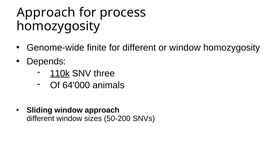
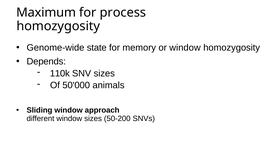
Approach: Approach -> Maximum (46, 12)
finite: finite -> state (97, 48)
for different: different -> memory (139, 48)
110k underline: present -> none (60, 74)
SNV three: three -> sizes (104, 74)
64'000: 64'000 -> 50'000 (76, 86)
